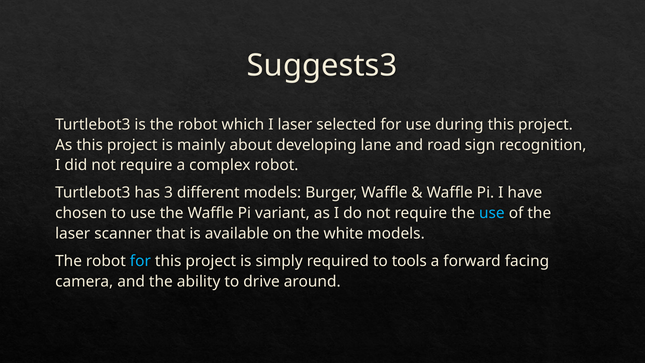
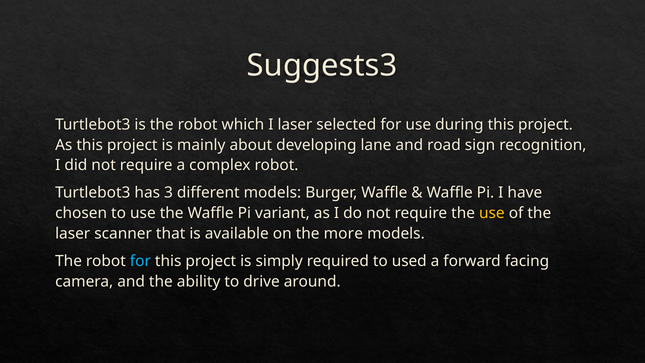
use colour: light blue -> yellow (492, 213)
white: white -> more (343, 233)
tools: tools -> used (409, 261)
